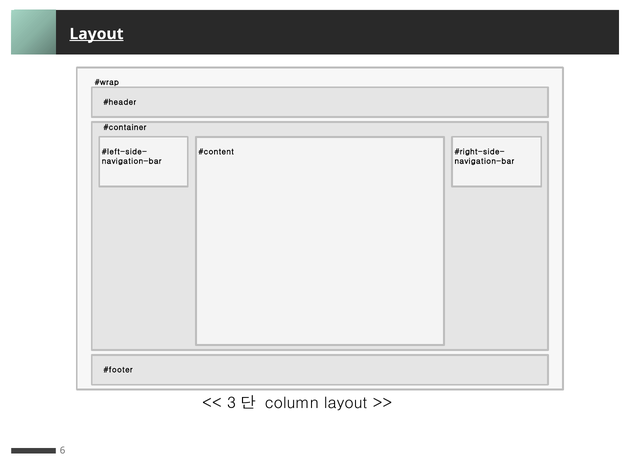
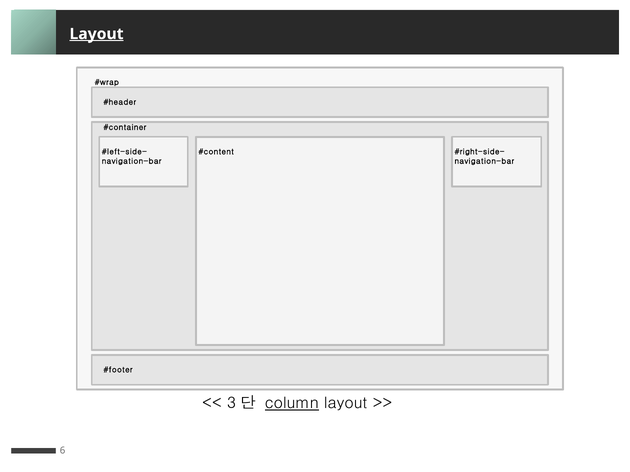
column underline: none -> present (292, 404)
